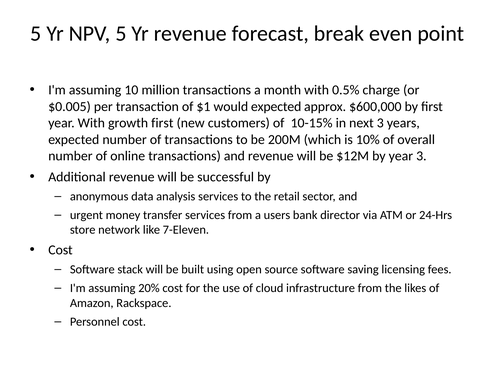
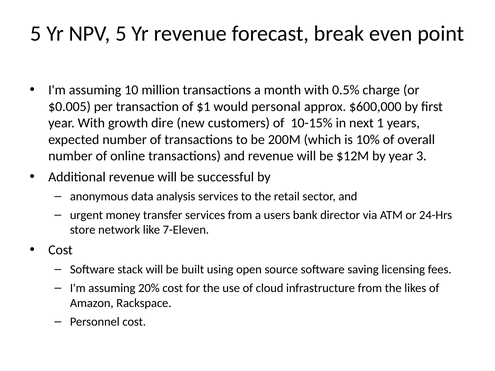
would expected: expected -> personal (276, 107)
growth first: first -> dire (162, 123)
next 3: 3 -> 1 (380, 123)
